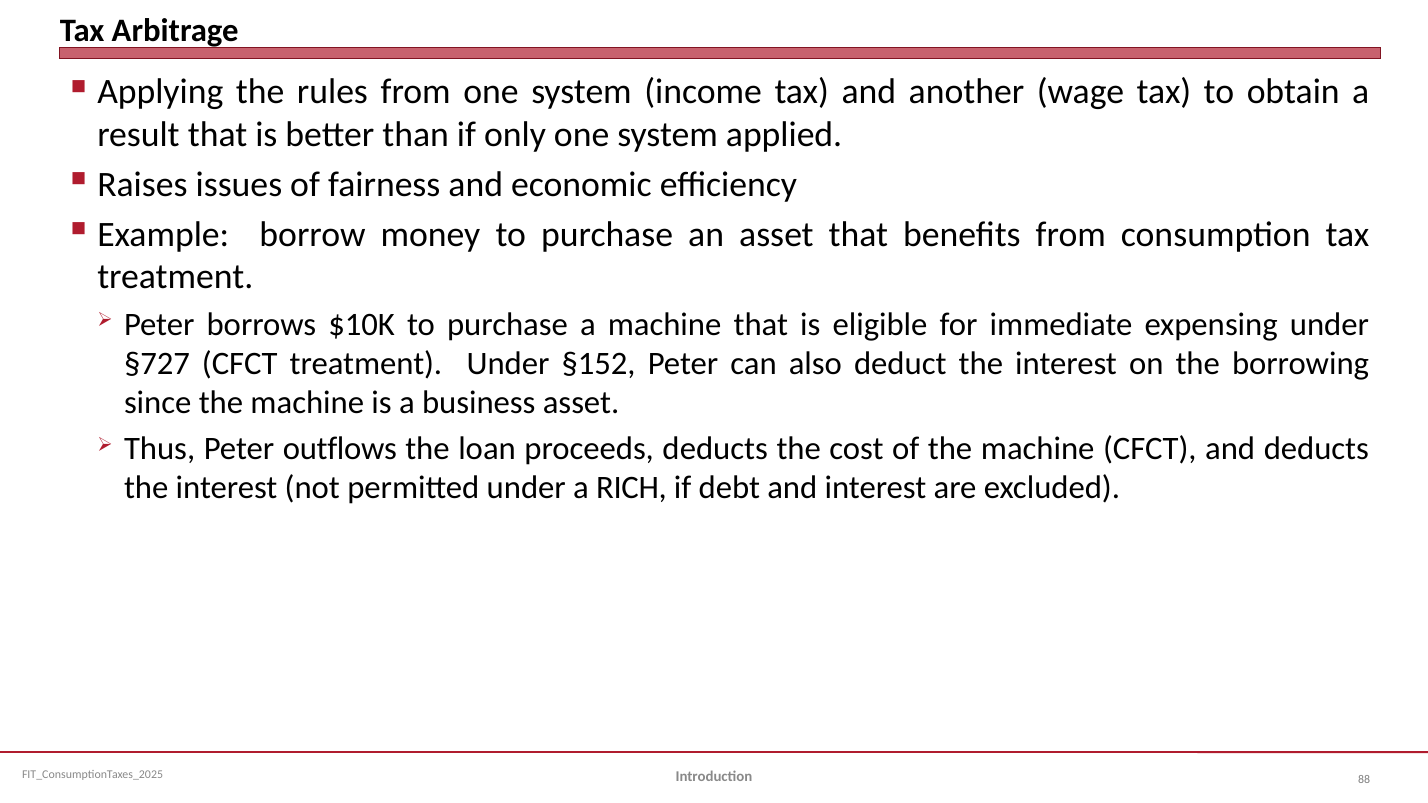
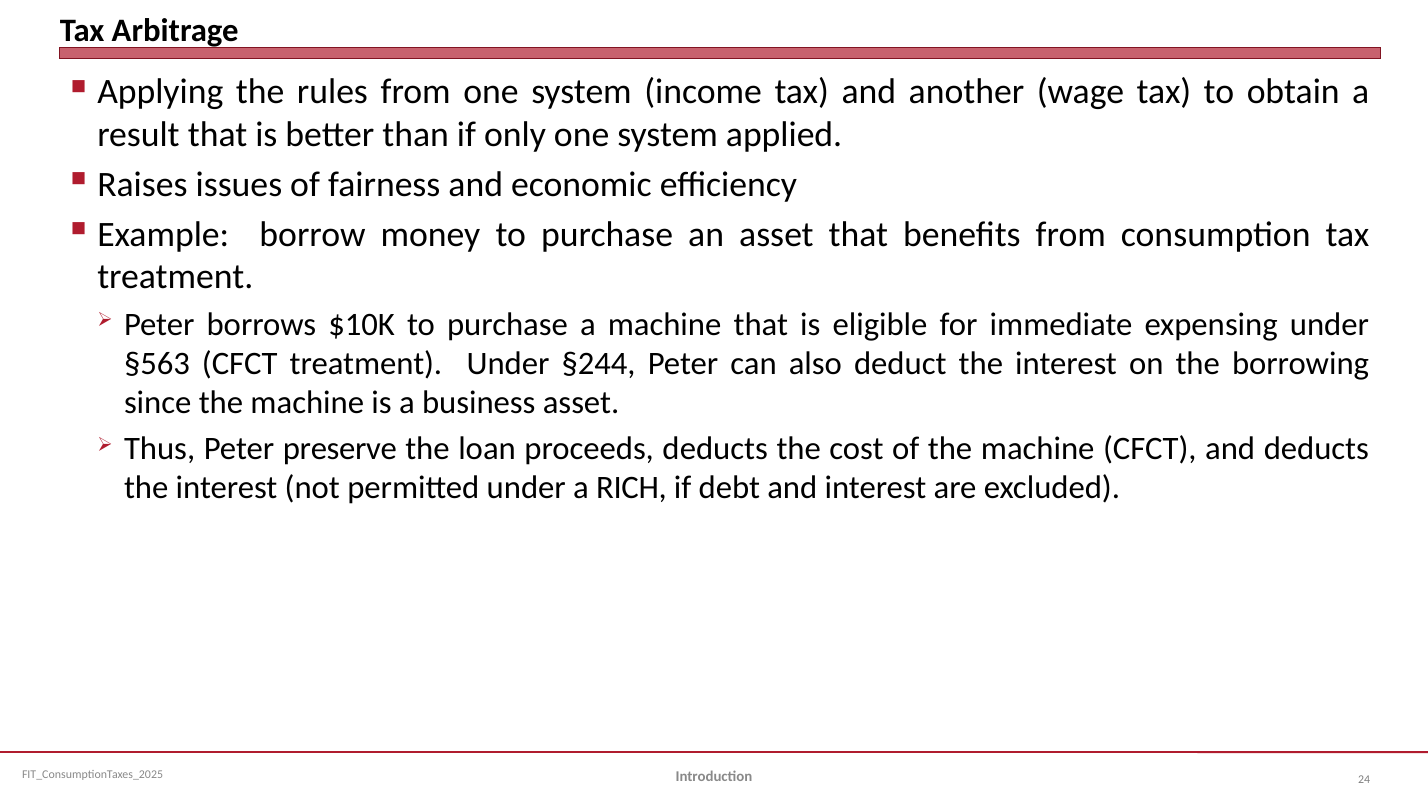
§727: §727 -> §563 (157, 364)
§152: §152 -> §244 (599, 364)
outflows: outflows -> preserve (340, 449)
88: 88 -> 24 (1364, 780)
